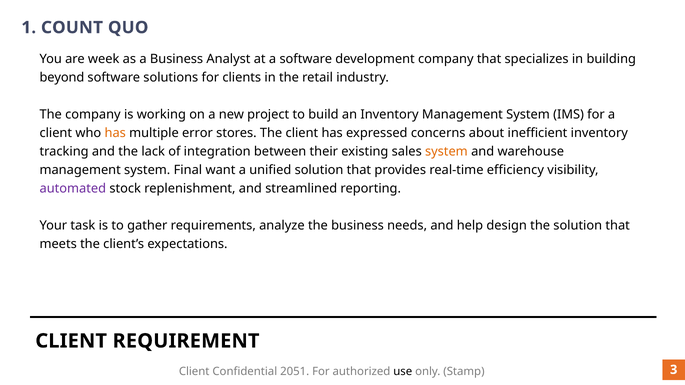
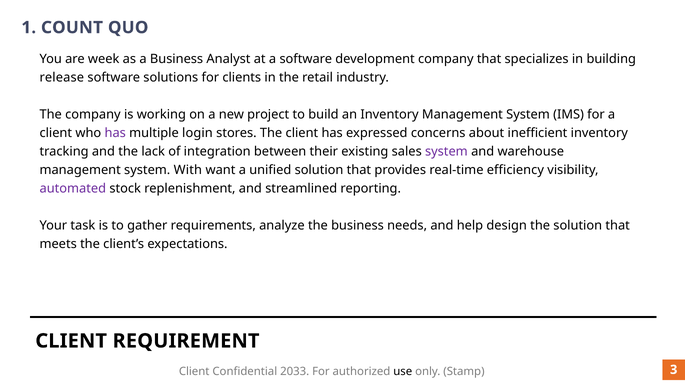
beyond: beyond -> release (62, 78)
has colour: orange -> purple (115, 133)
error: error -> login (197, 133)
system colour: orange -> purple (446, 152)
Final: Final -> With (188, 170)
2051: 2051 -> 2033 (295, 372)
